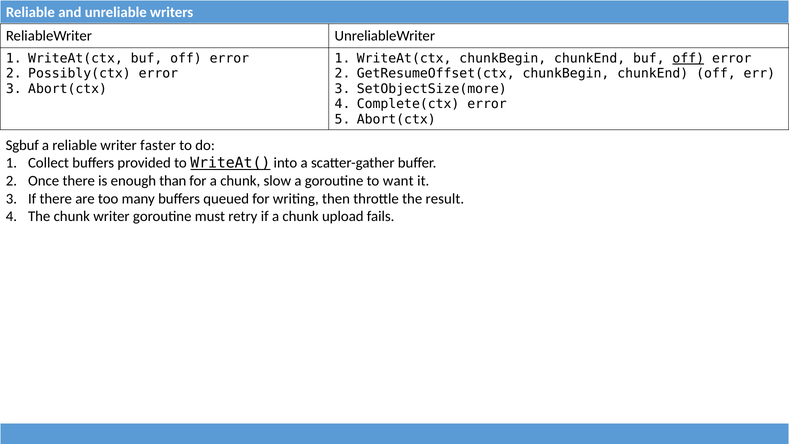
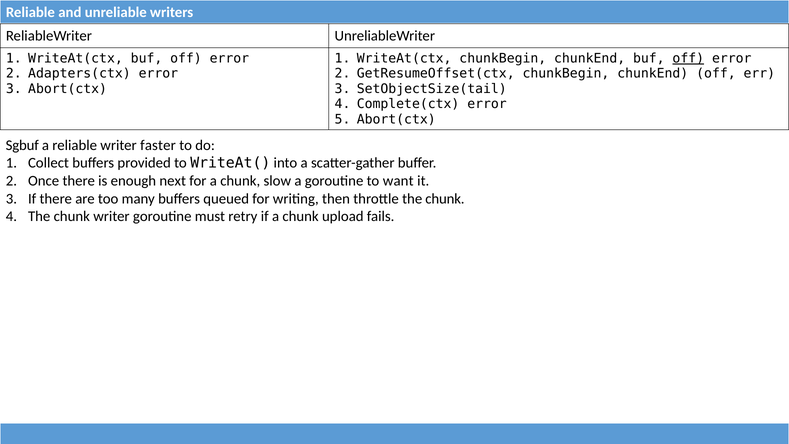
Possibly(ctx: Possibly(ctx -> Adapters(ctx (79, 74)
SetObjectSize(more: SetObjectSize(more -> SetObjectSize(tail (432, 89)
WriteAt( underline: present -> none (230, 163)
than: than -> next (173, 181)
throttle the result: result -> chunk (445, 199)
